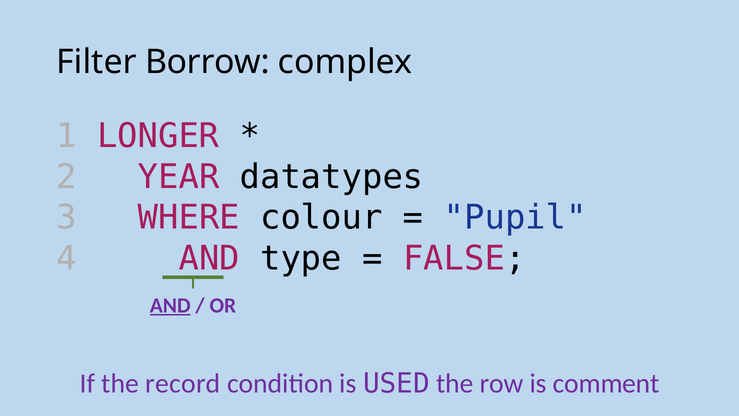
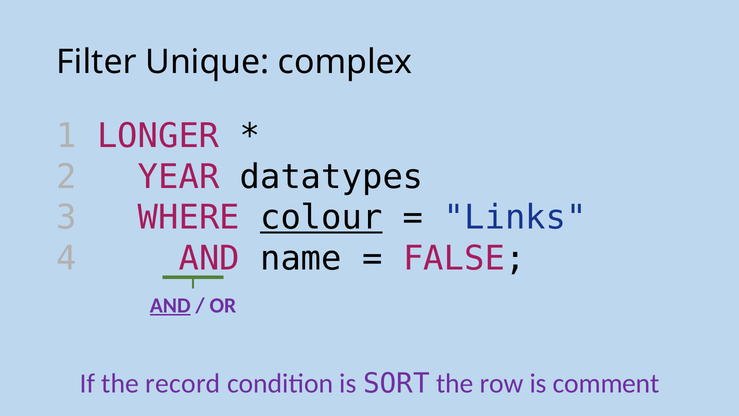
Borrow: Borrow -> Unique (207, 62)
colour underline: none -> present (321, 218)
Pupil: Pupil -> Links (515, 218)
type: type -> name (301, 258)
USED: USED -> SORT (396, 383)
